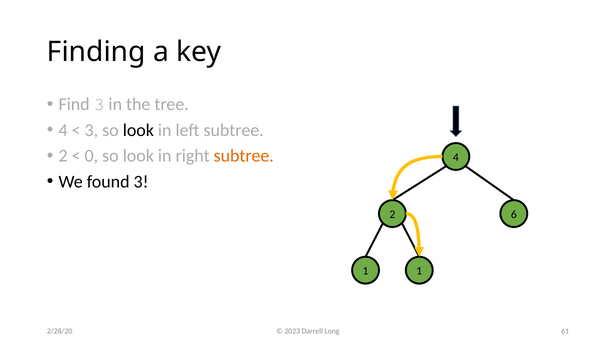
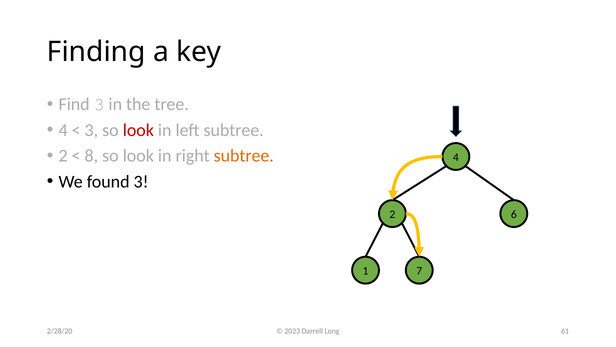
look colour: black -> red (138, 130)
0: 0 -> 8 (91, 156)
1 1: 1 -> 7 (419, 271)
